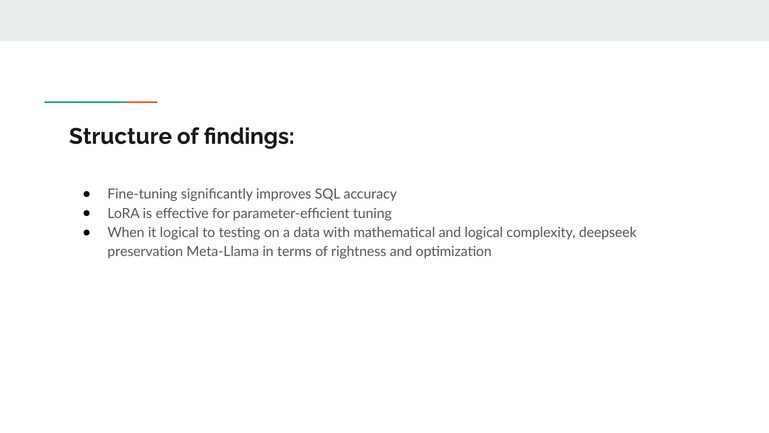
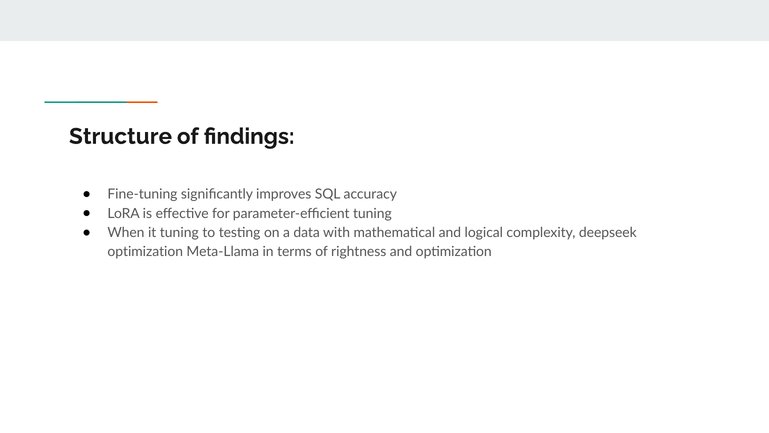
it logical: logical -> tuning (179, 232)
preservation: preservation -> optimization (145, 252)
